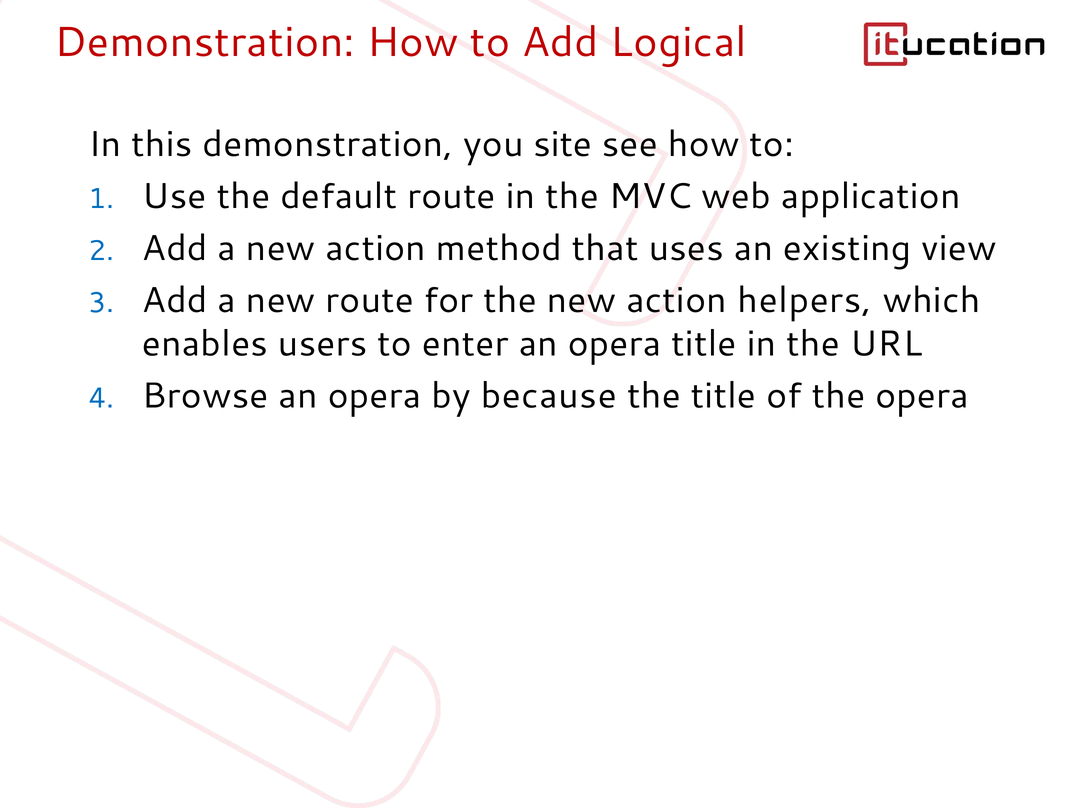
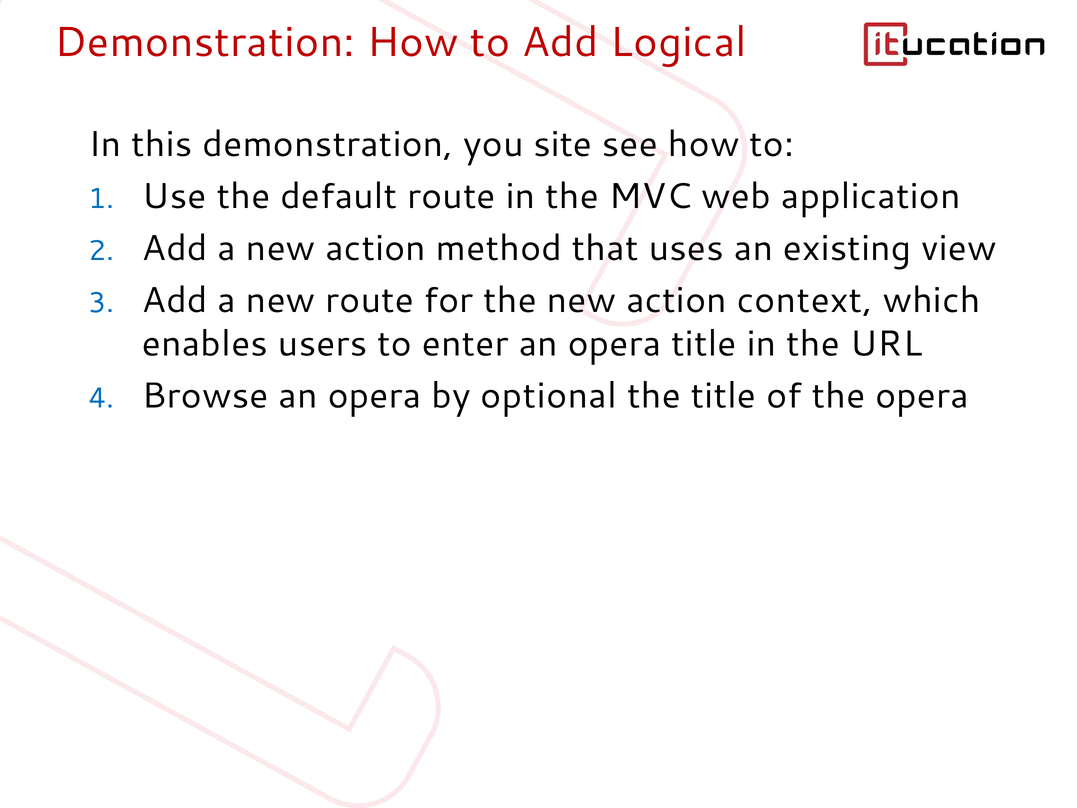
helpers: helpers -> context (805, 301)
because: because -> optional (549, 396)
